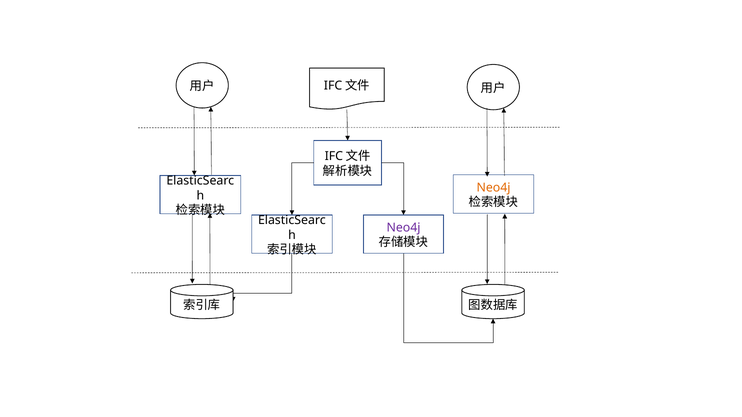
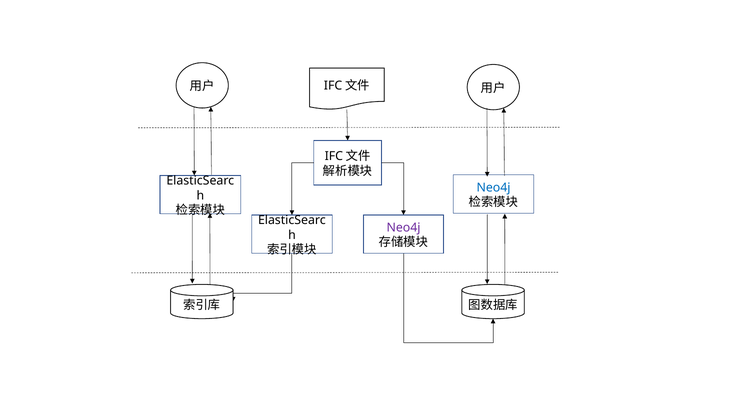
Neo4j colour: orange -> blue (494, 188)
